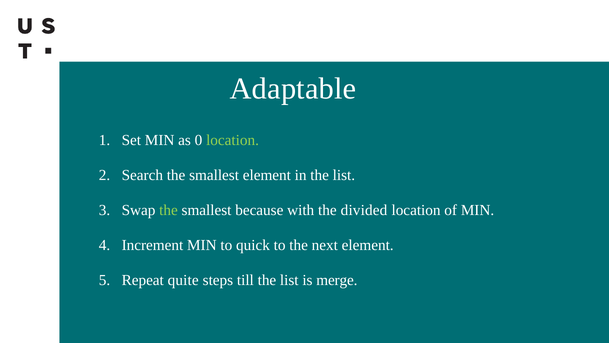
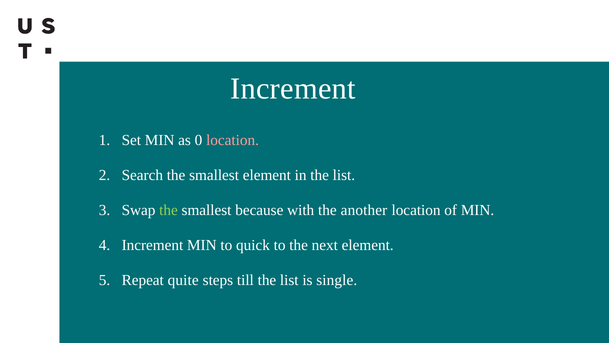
Adaptable: Adaptable -> Increment (293, 89)
location colour: light green -> pink (233, 140)
divided: divided -> another (364, 210)
merge: merge -> single (337, 280)
